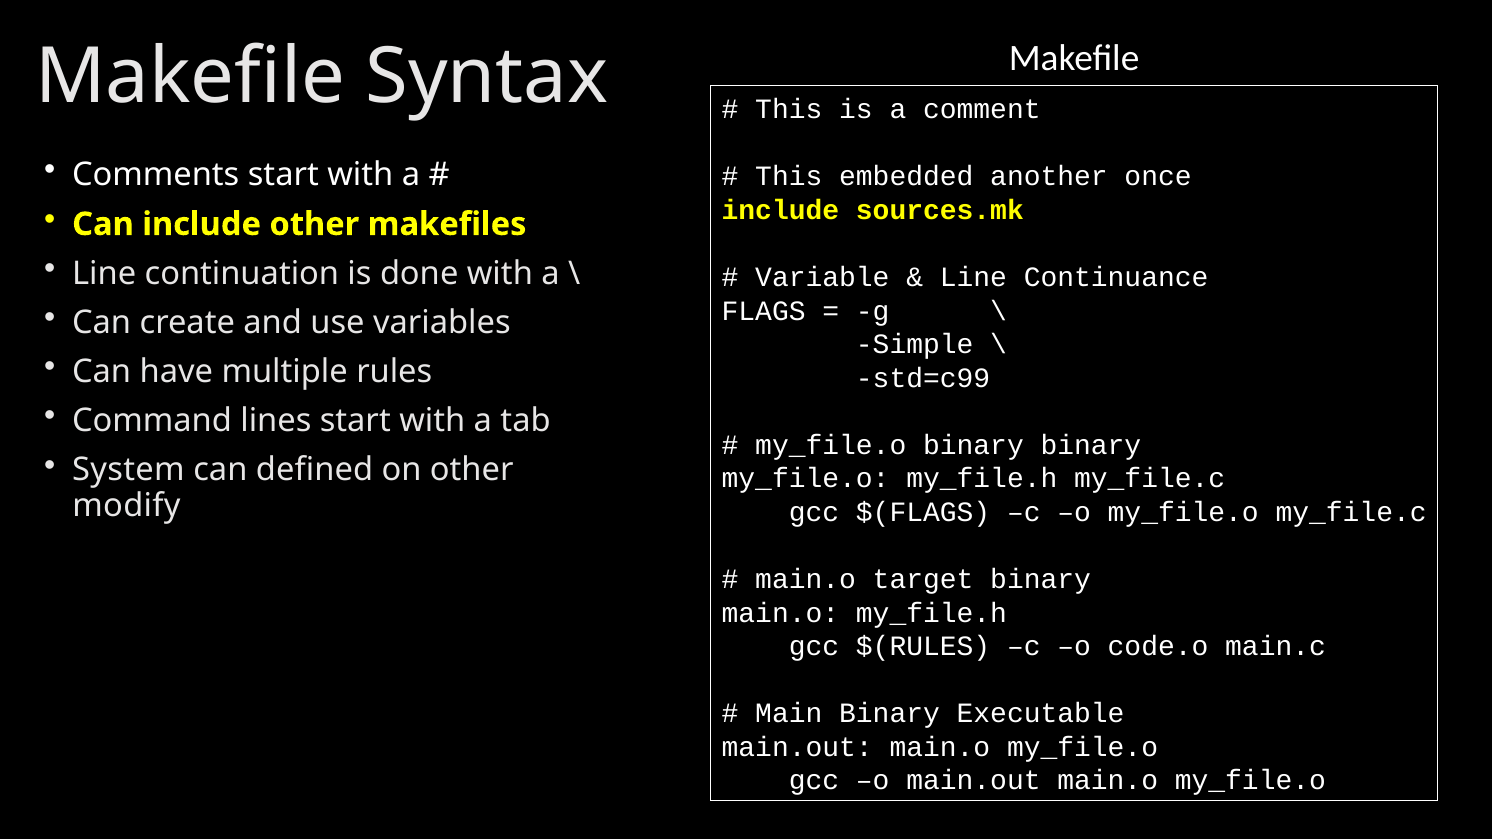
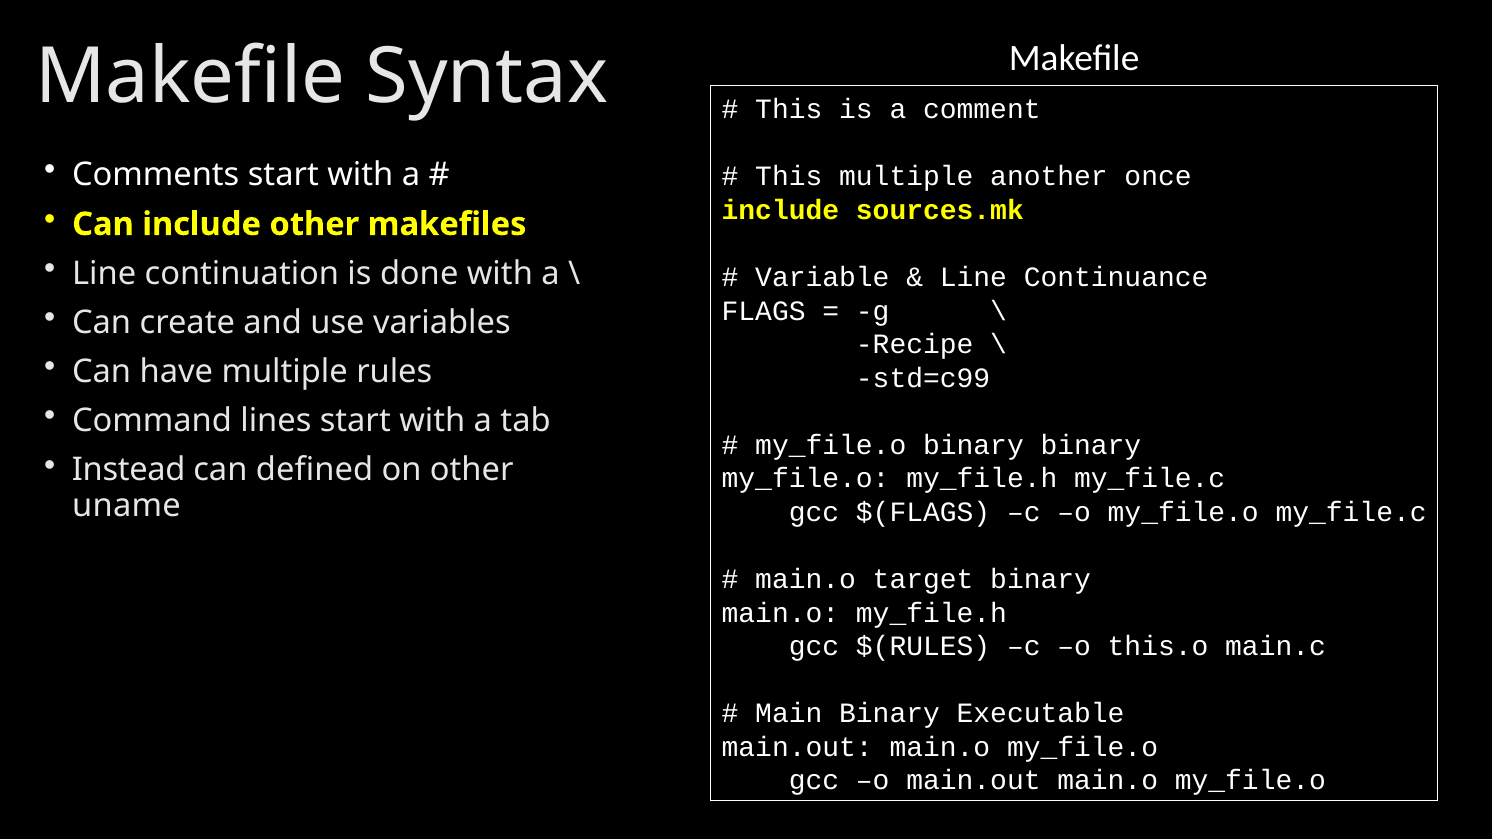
This embedded: embedded -> multiple (906, 177)
Simple: Simple -> Recipe (915, 345)
System: System -> Instead (129, 470)
modify: modify -> uname (126, 506)
code.o: code.o -> this.o (1158, 647)
